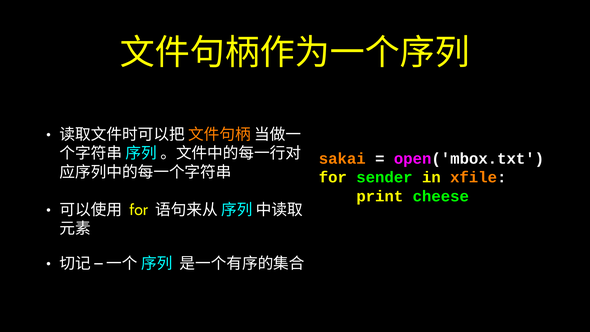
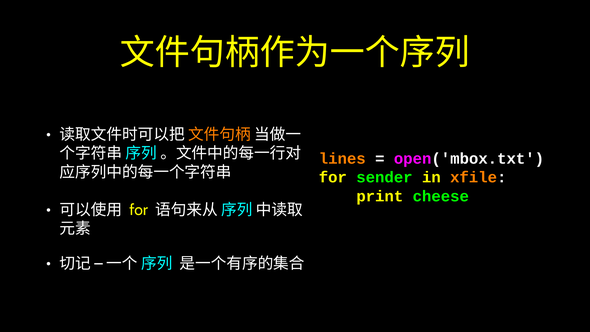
sakai: sakai -> lines (342, 159)
